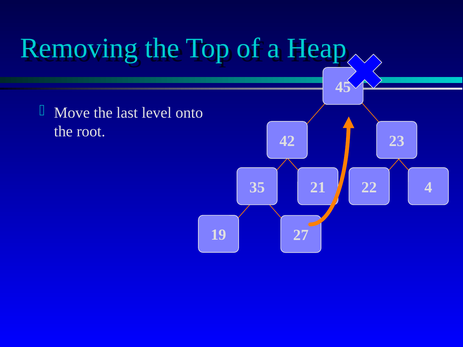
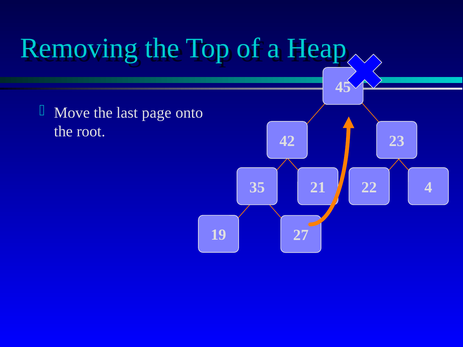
level: level -> page (157, 113)
